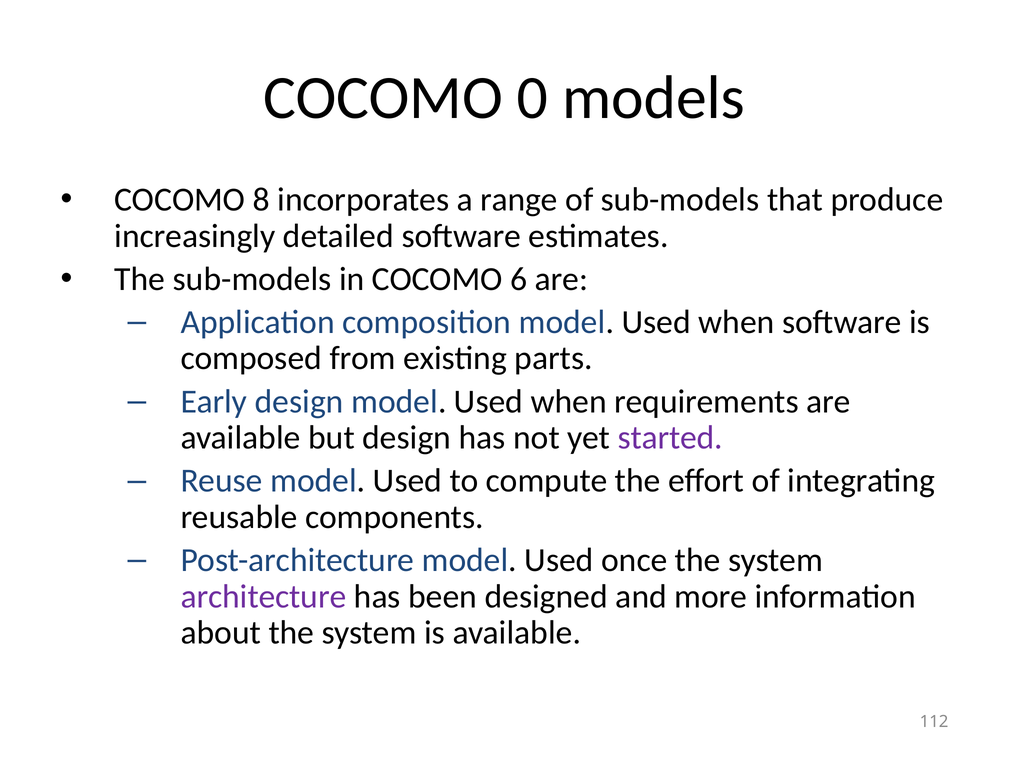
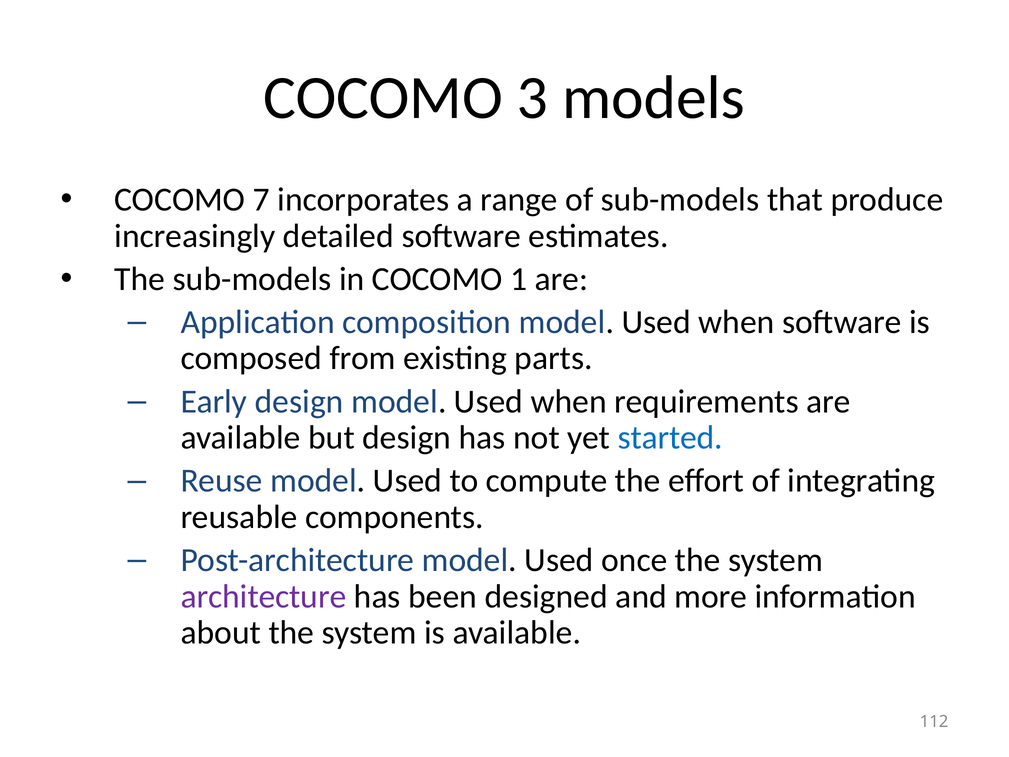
0: 0 -> 3 (532, 98)
8: 8 -> 7 (261, 200)
6: 6 -> 1 (519, 279)
started colour: purple -> blue (670, 438)
